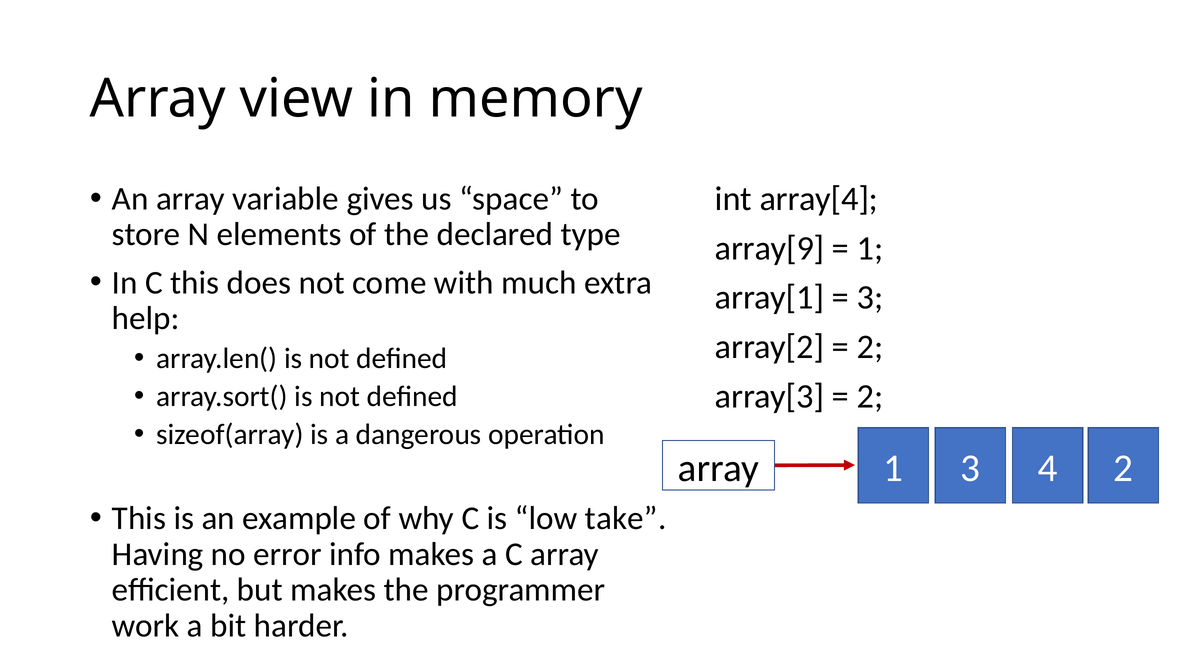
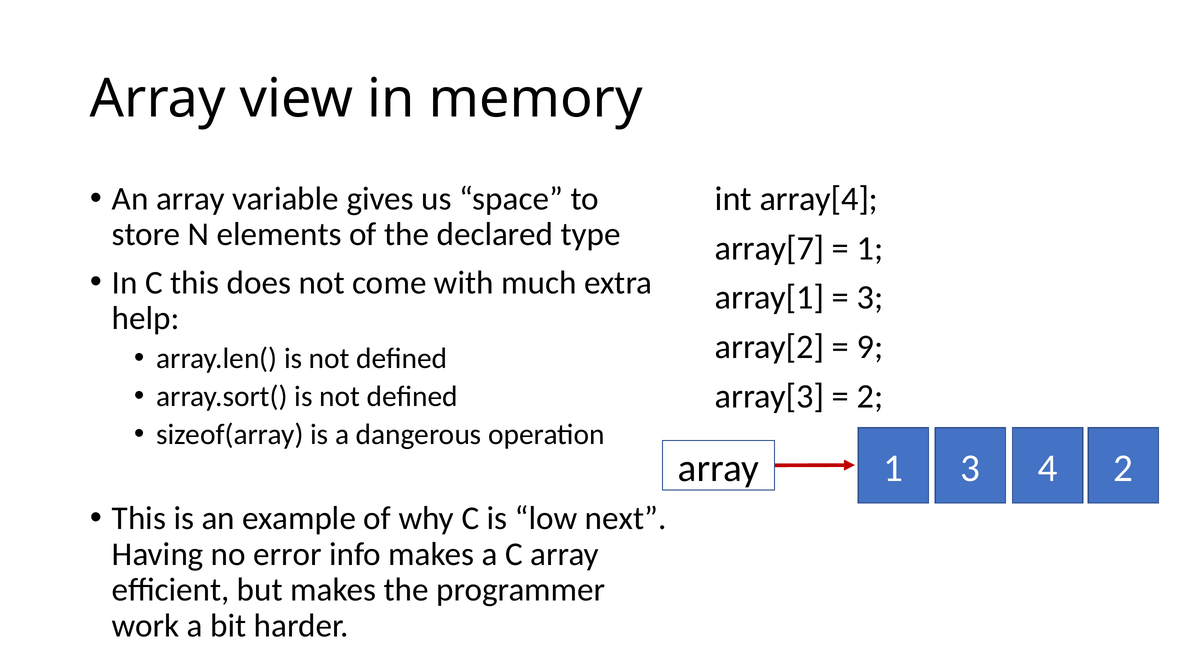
array[9: array[9 -> array[7 (770, 248)
2: 2 -> 9 (870, 347)
take: take -> next (626, 518)
